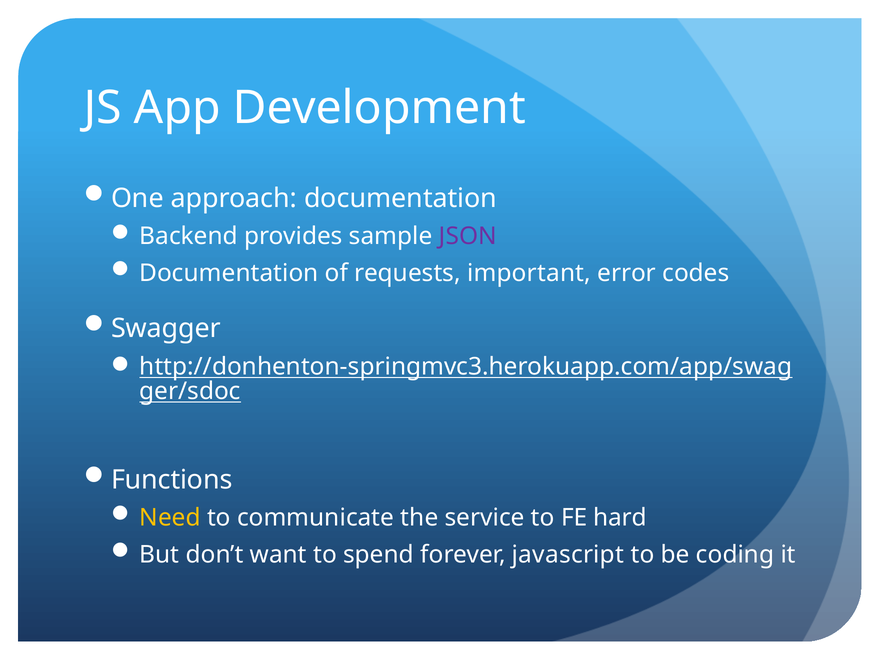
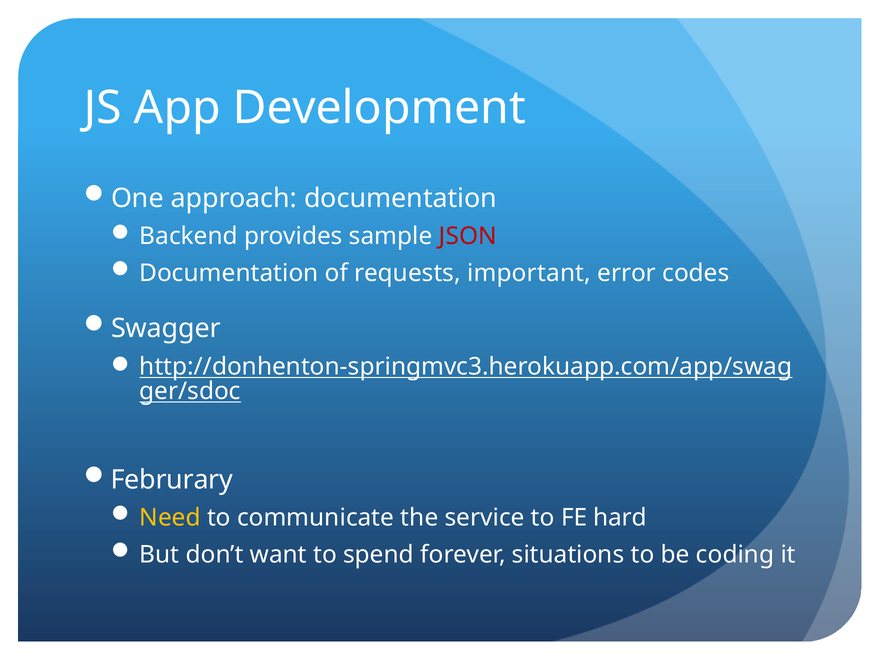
JSON colour: purple -> red (468, 236)
Functions: Functions -> Februrary (172, 480)
javascript: javascript -> situations (568, 554)
